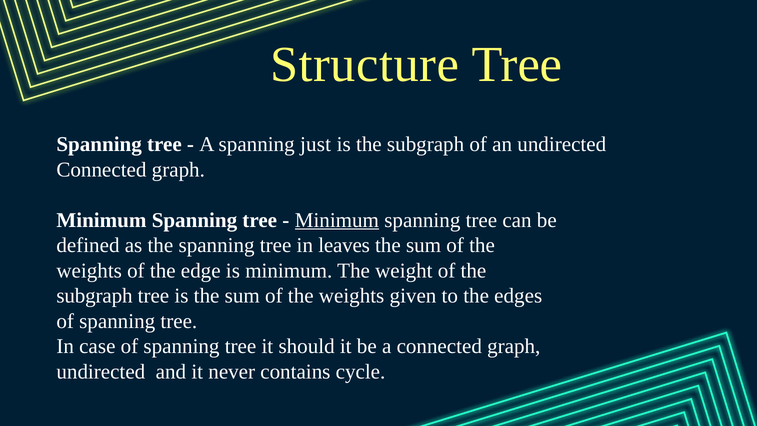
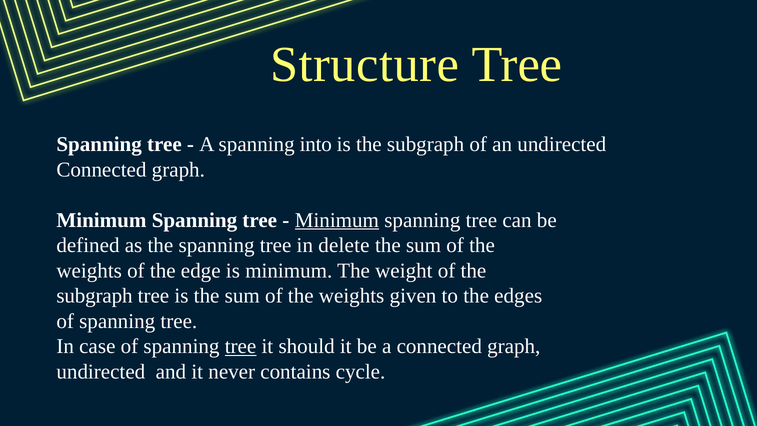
just: just -> into (316, 144)
leaves: leaves -> delete (344, 245)
tree underline: none -> present (241, 346)
